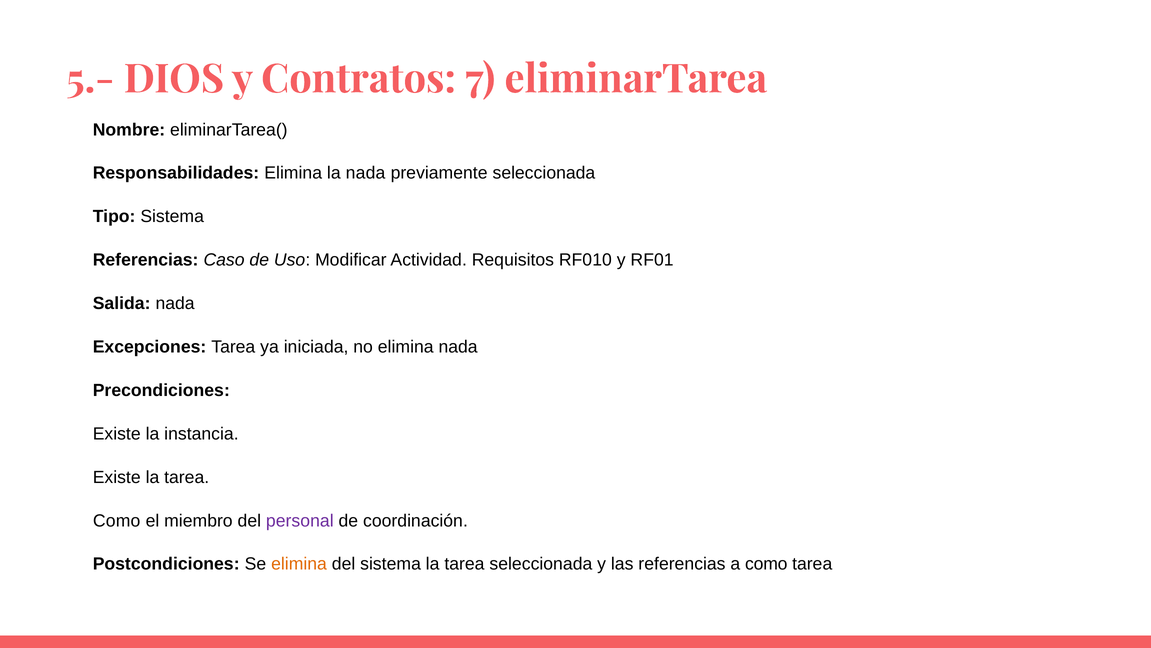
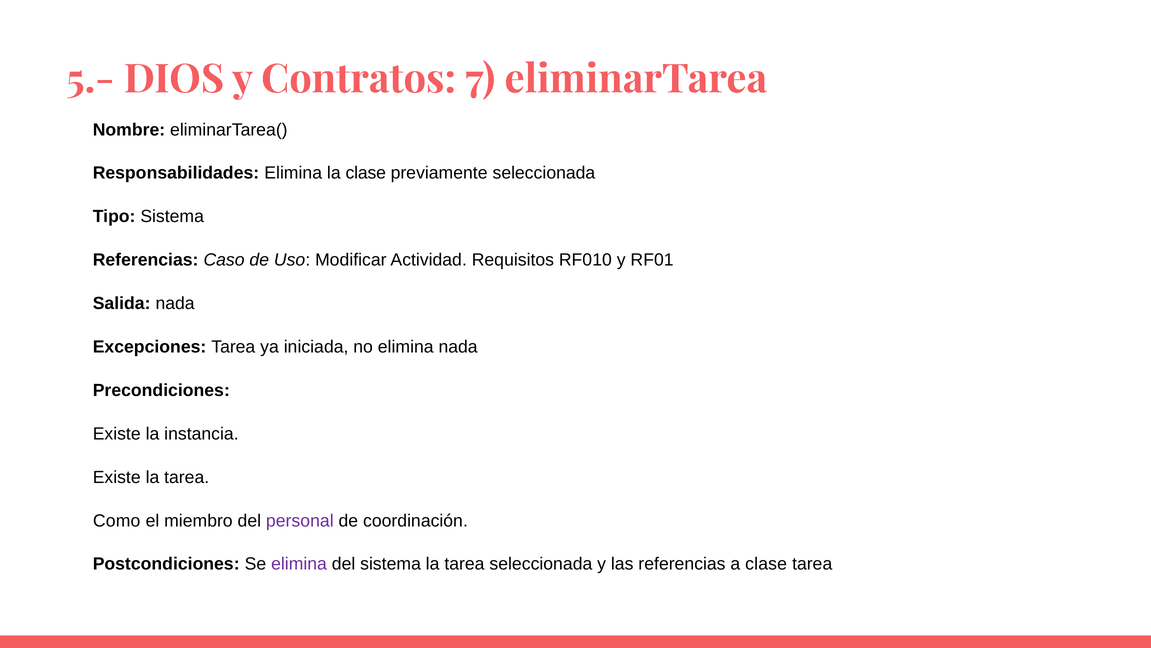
la nada: nada -> clase (366, 173)
elimina colour: orange -> purple (299, 564)
a como: como -> clase (766, 564)
